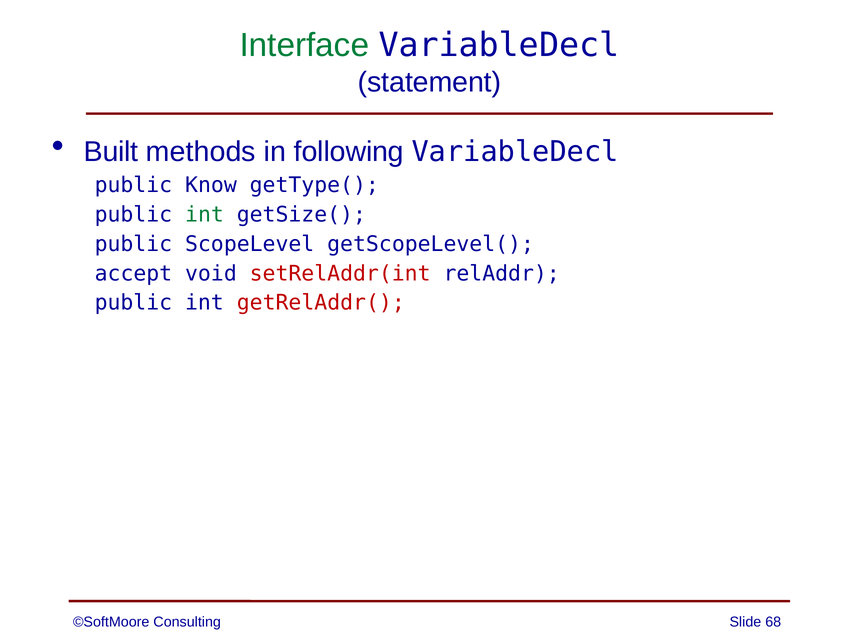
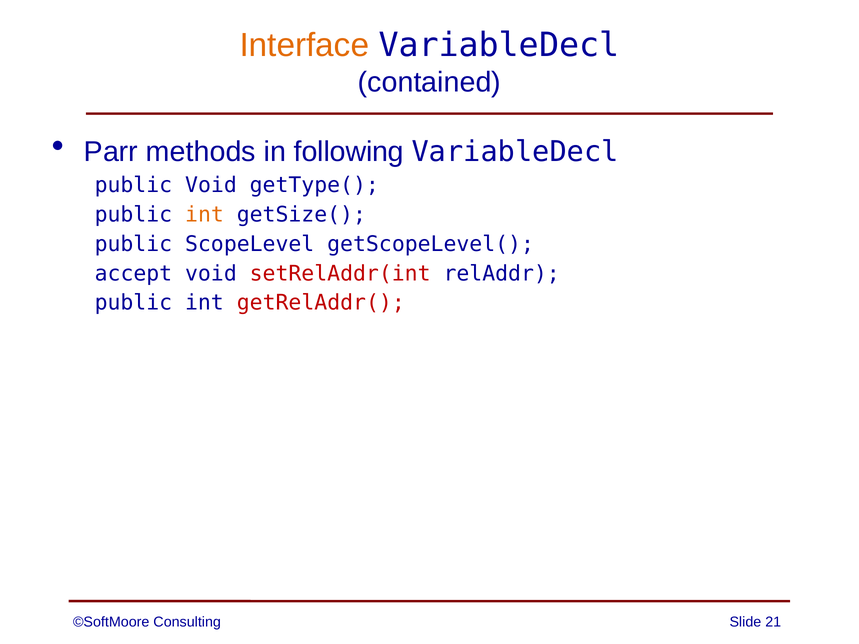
Interface colour: green -> orange (304, 45)
statement: statement -> contained (429, 82)
Built: Built -> Parr (111, 152)
public Know: Know -> Void (211, 185)
int colour: green -> orange (204, 215)
68: 68 -> 21 (773, 622)
